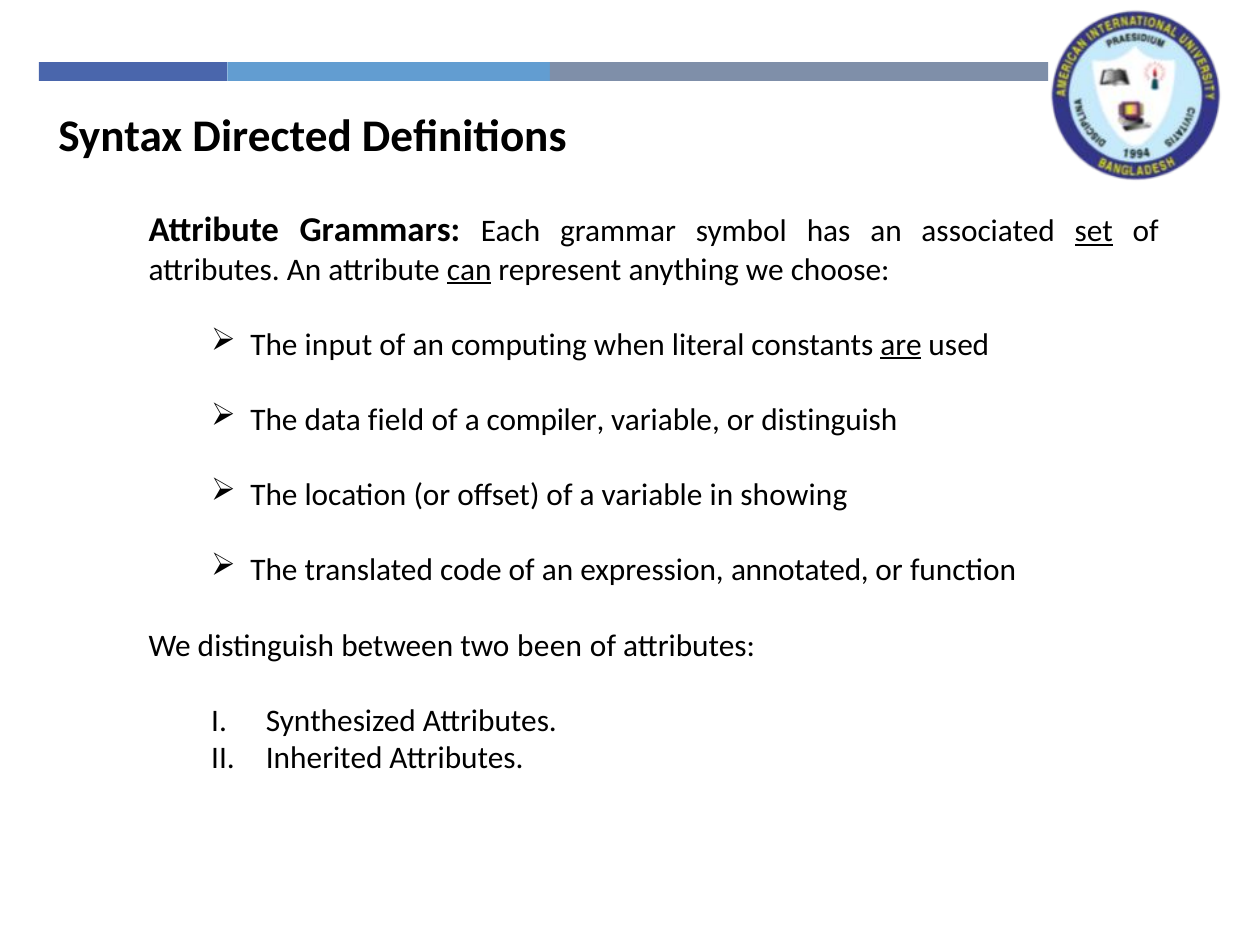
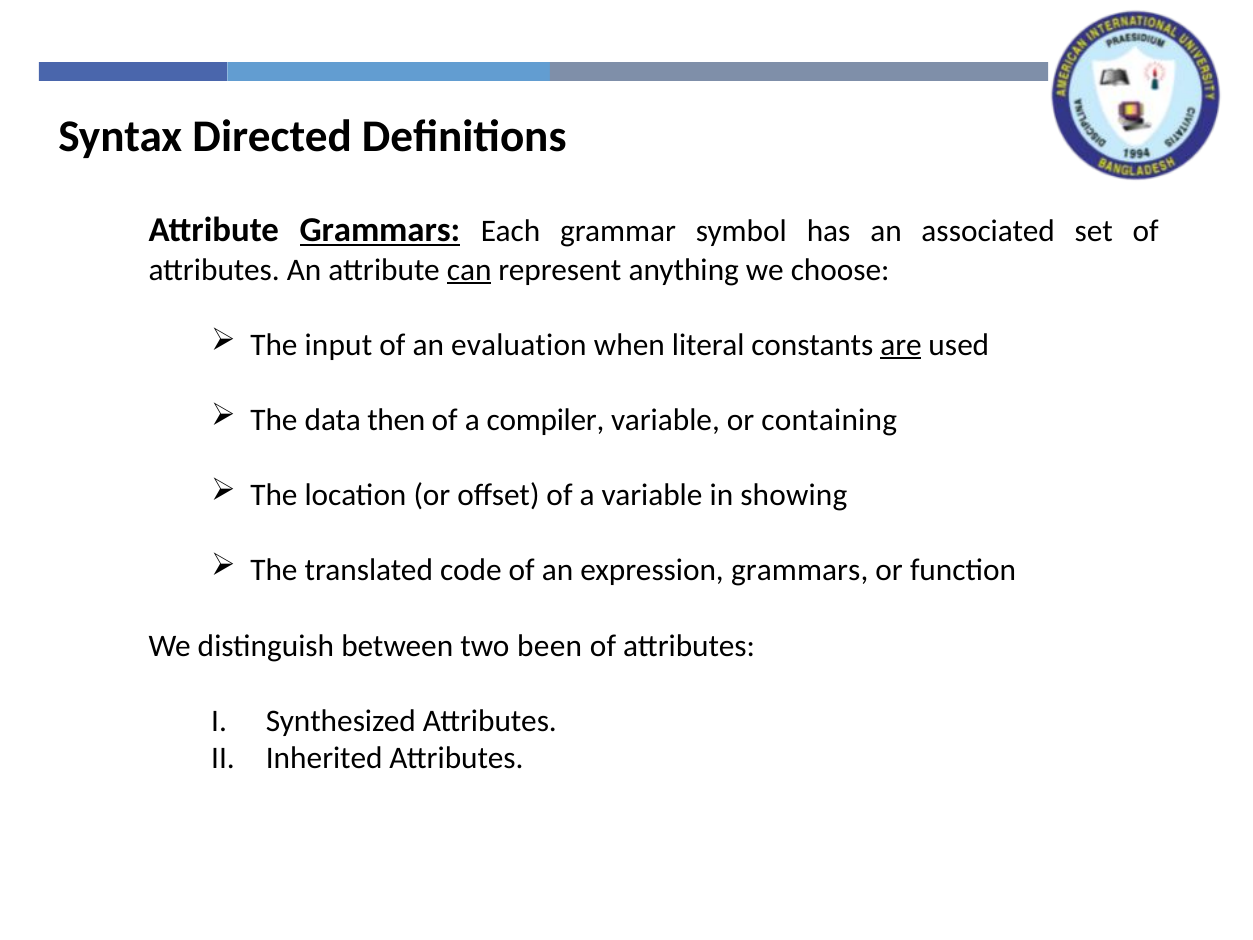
Grammars underline: none -> present (380, 230)
set underline: present -> none (1094, 231)
computing: computing -> evaluation (519, 345)
field: field -> then (396, 420)
or distinguish: distinguish -> containing (829, 420)
expression annotated: annotated -> grammars (800, 570)
